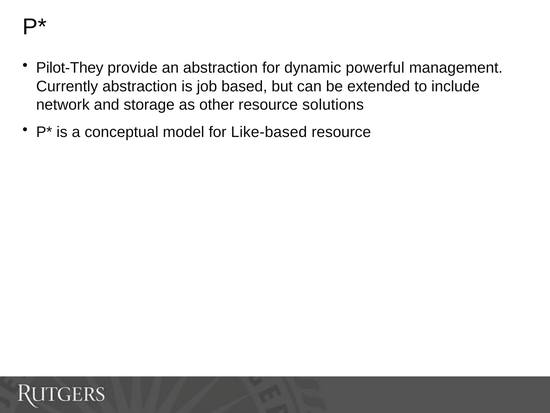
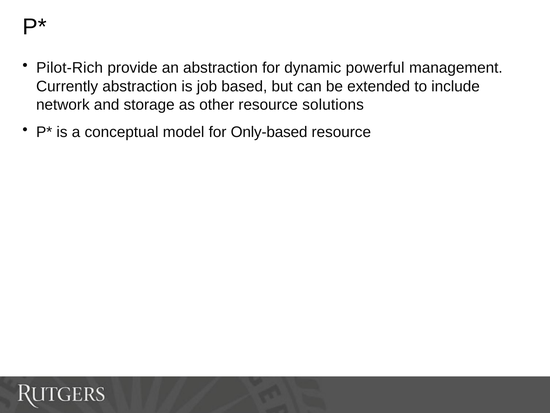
Pilot-They: Pilot-They -> Pilot-Rich (70, 68)
Like-based: Like-based -> Only-based (269, 132)
